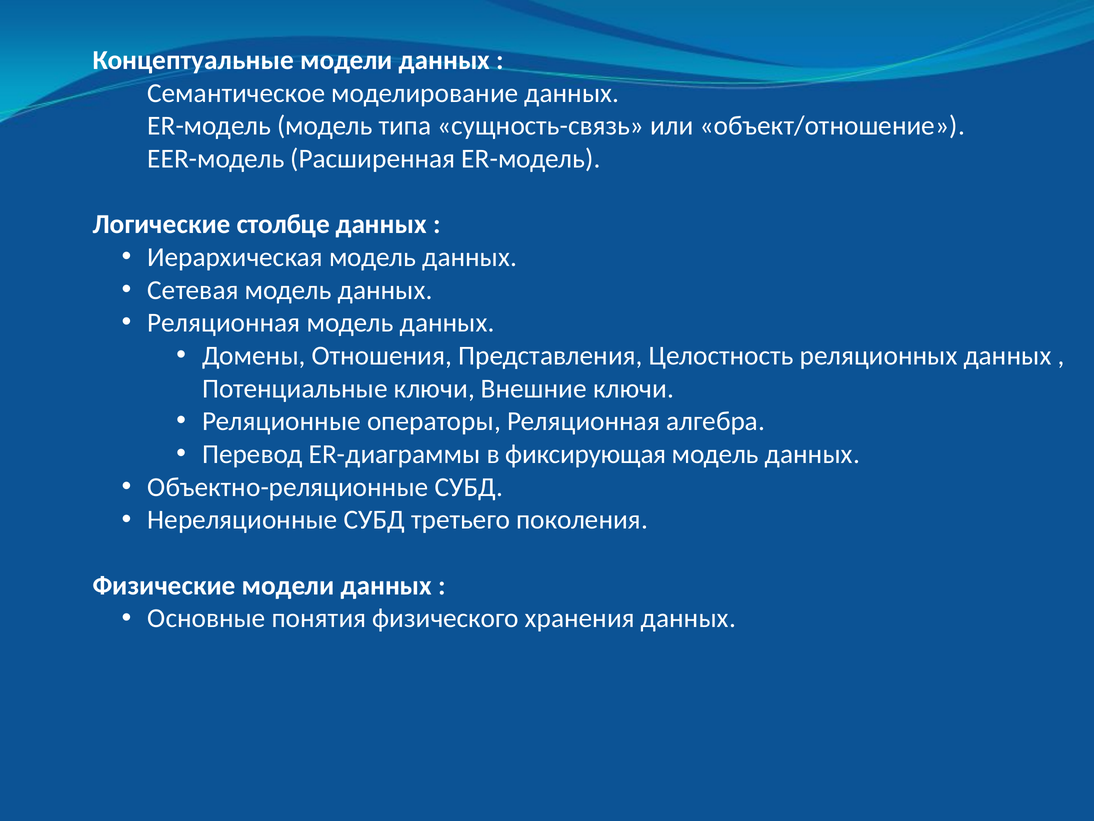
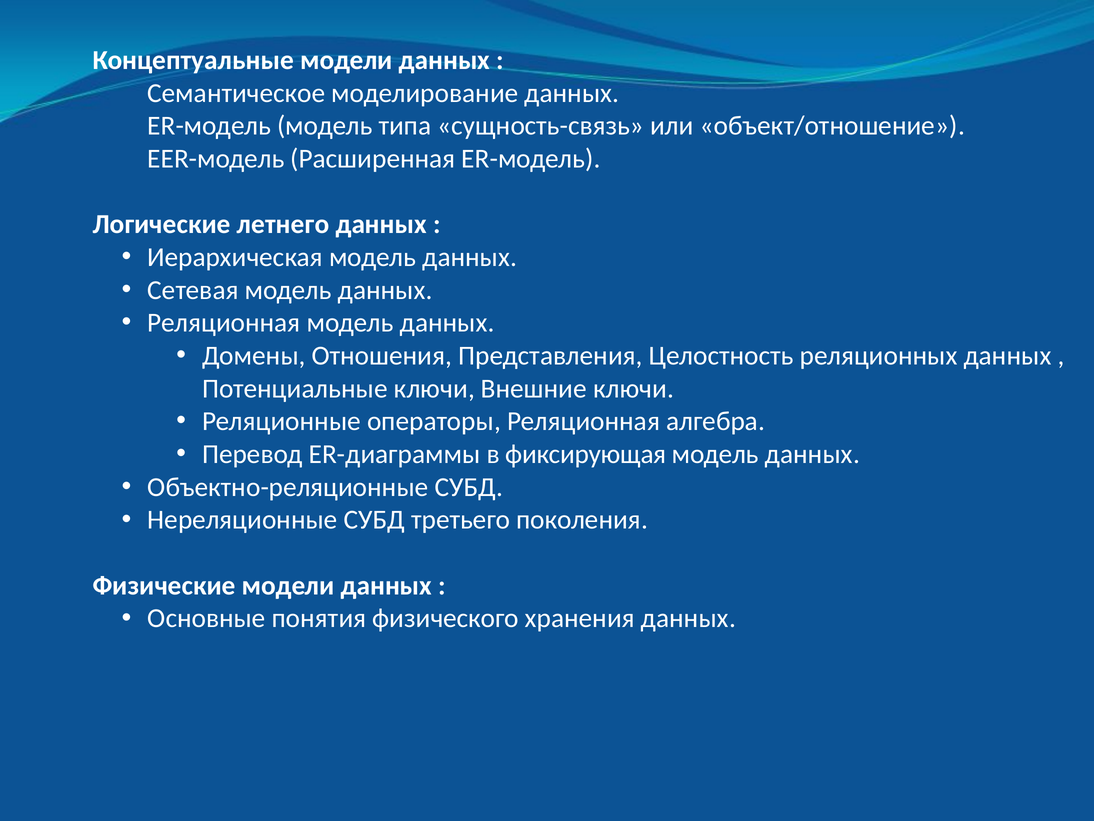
столбце: столбце -> летнего (283, 224)
